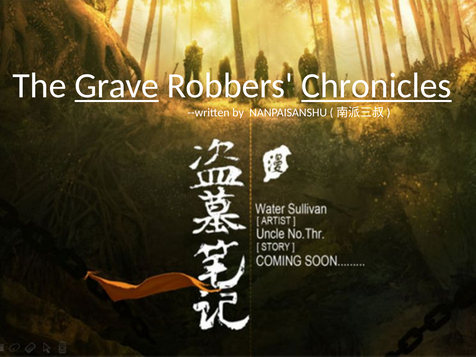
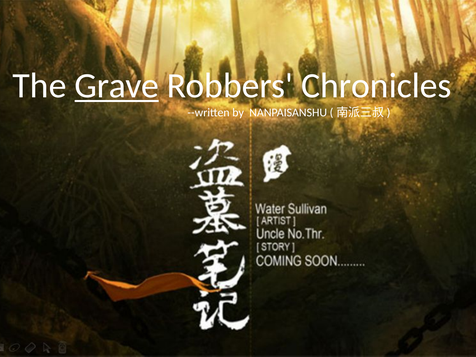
Chronicles underline: present -> none (376, 86)
